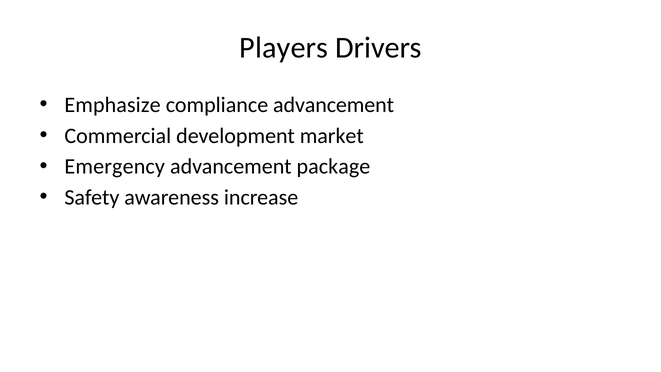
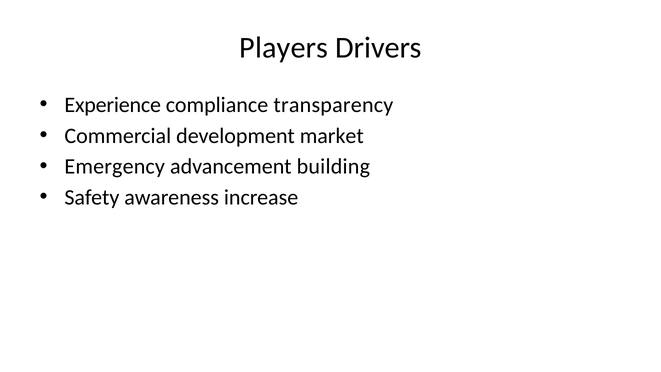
Emphasize: Emphasize -> Experience (113, 105)
compliance advancement: advancement -> transparency (333, 105)
package: package -> building (333, 167)
